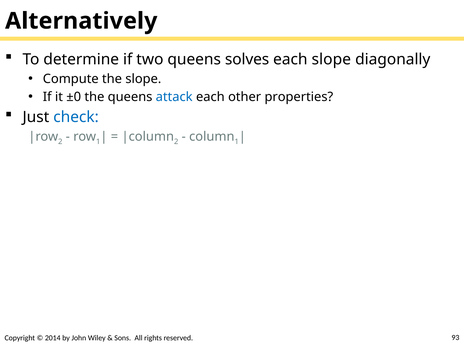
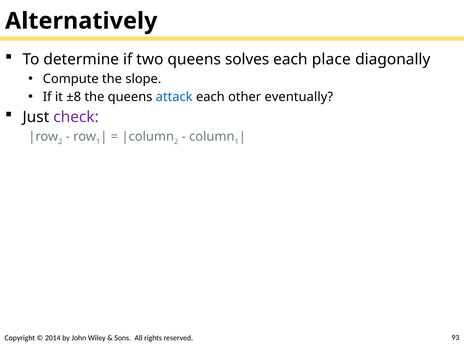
each slope: slope -> place (331, 59)
±0: ±0 -> ±8 (74, 97)
properties: properties -> eventually (299, 97)
check colour: blue -> purple (76, 117)
